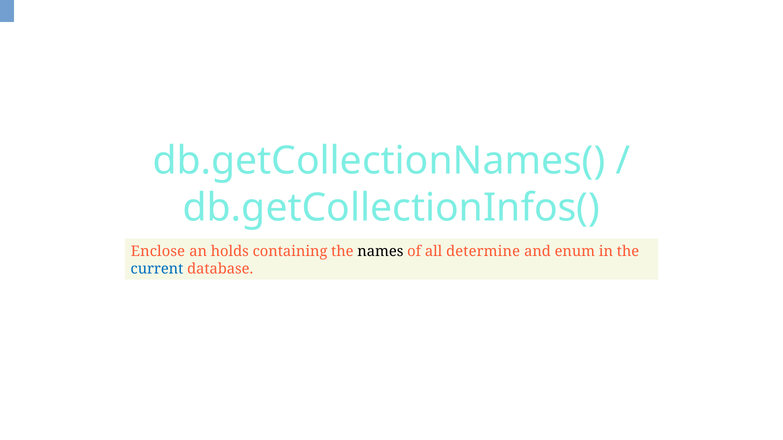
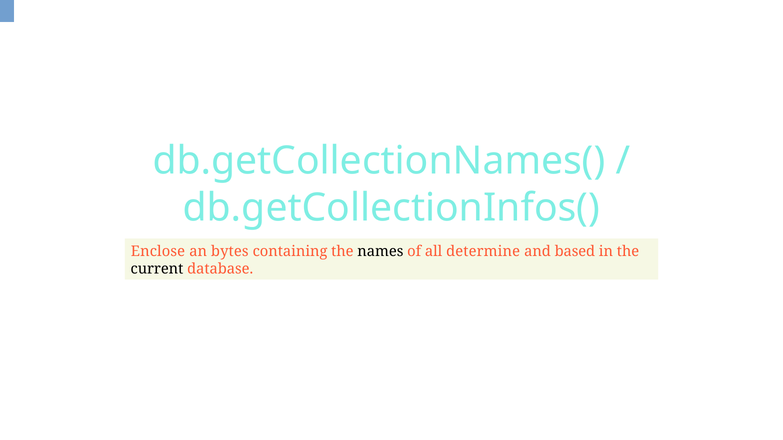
holds: holds -> bytes (230, 252)
enum: enum -> based (575, 252)
current colour: blue -> black (157, 269)
